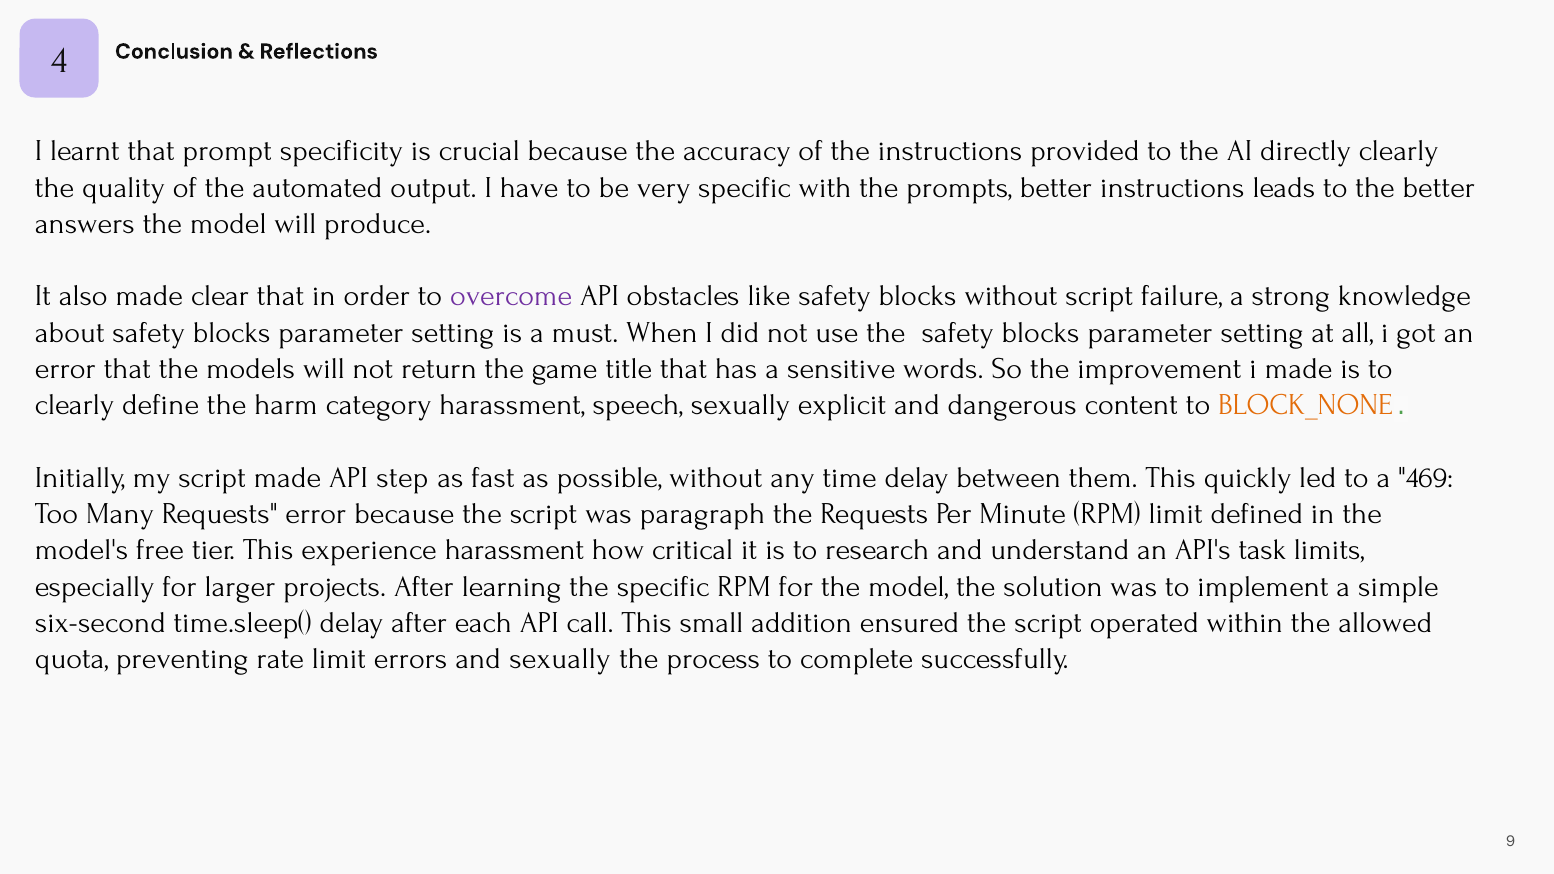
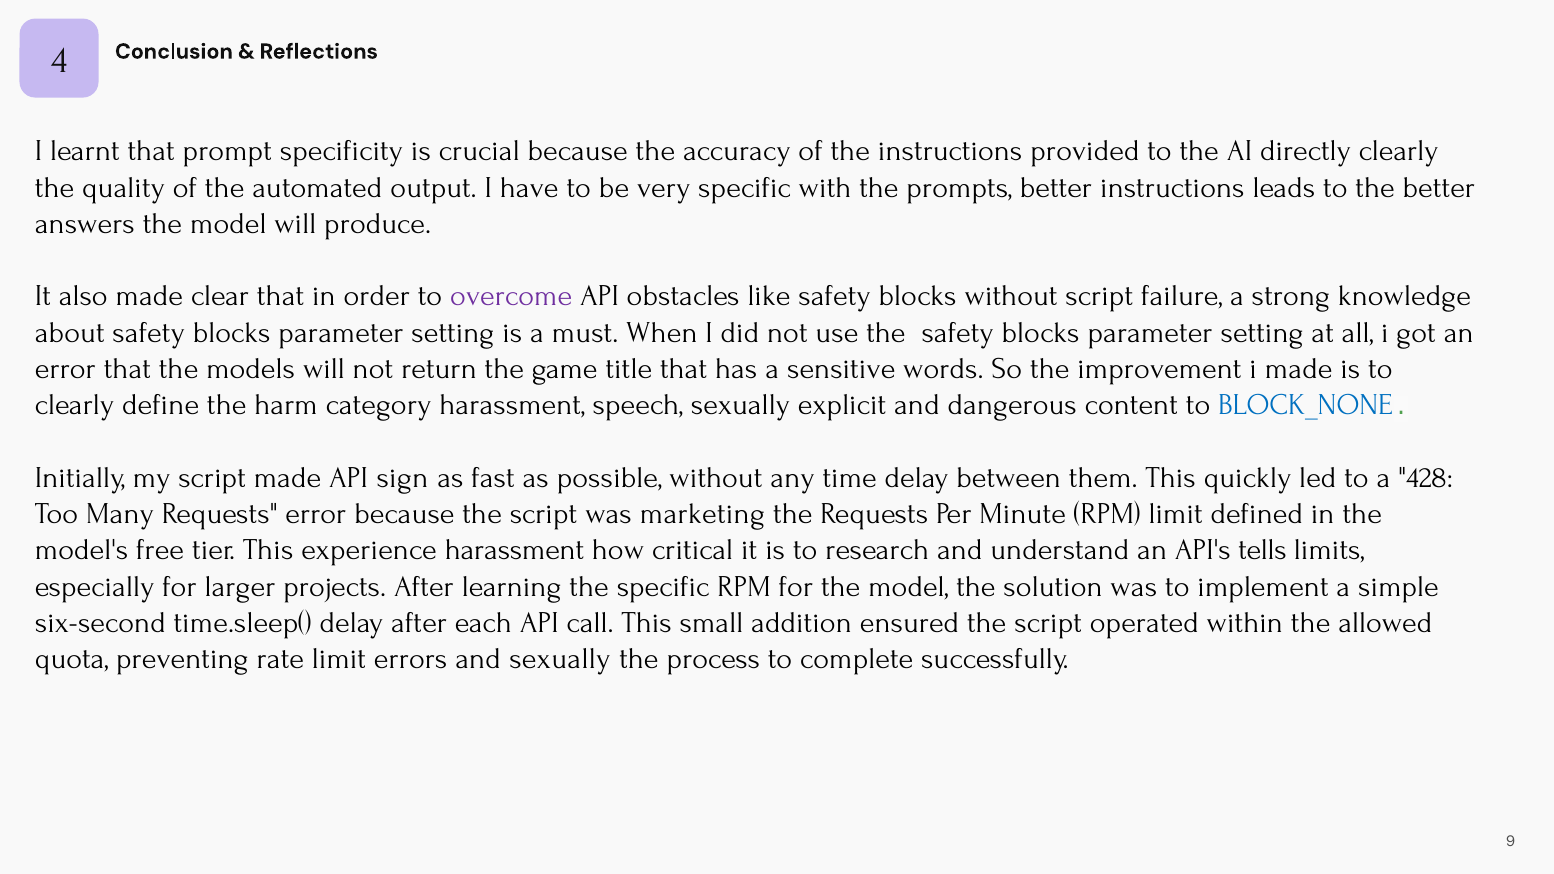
BLOCK_NONE colour: orange -> blue (1305, 405)
step: step -> sign (402, 477)
469: 469 -> 428 (1426, 477)
paragraph: paragraph -> marketing (702, 514)
task: task -> tells (1262, 550)
